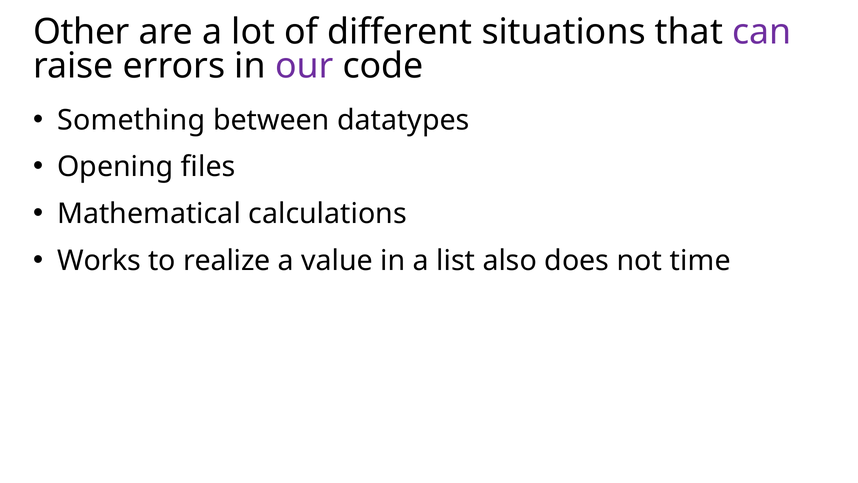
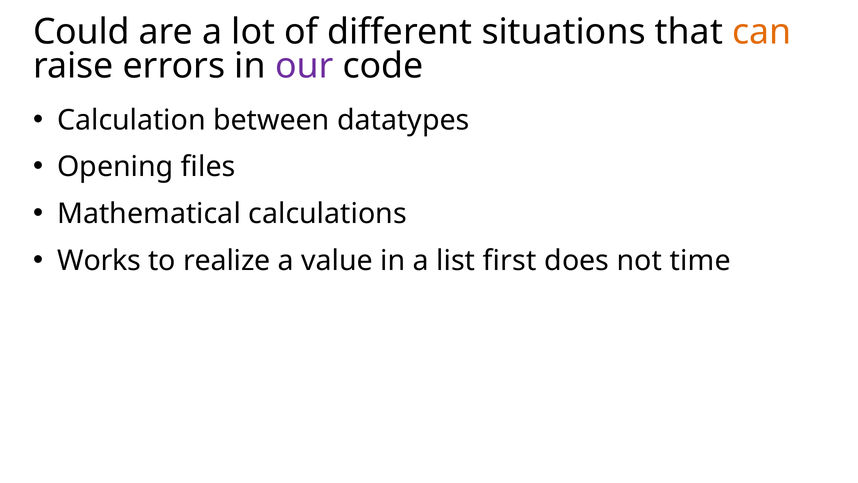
Other: Other -> Could (81, 32)
can colour: purple -> orange (762, 32)
Something: Something -> Calculation (131, 120)
also: also -> first (510, 261)
